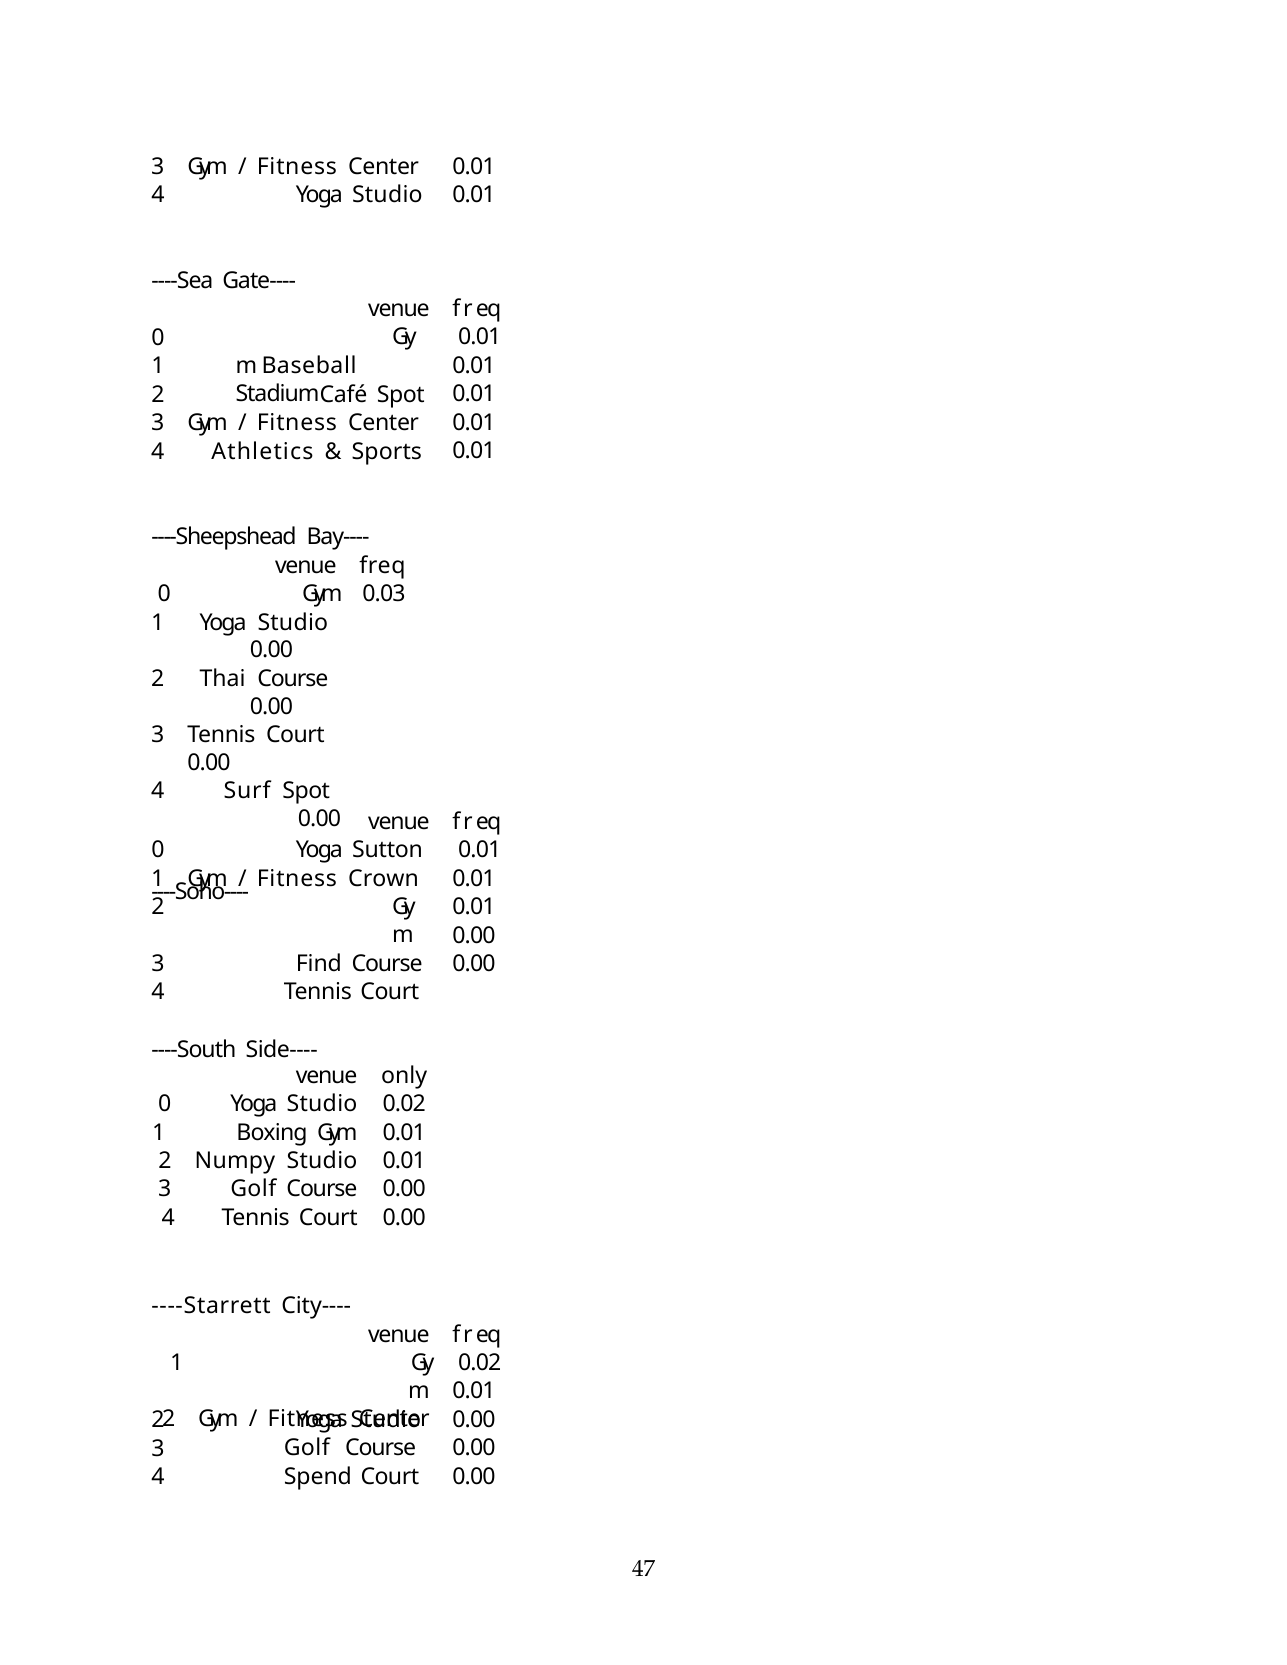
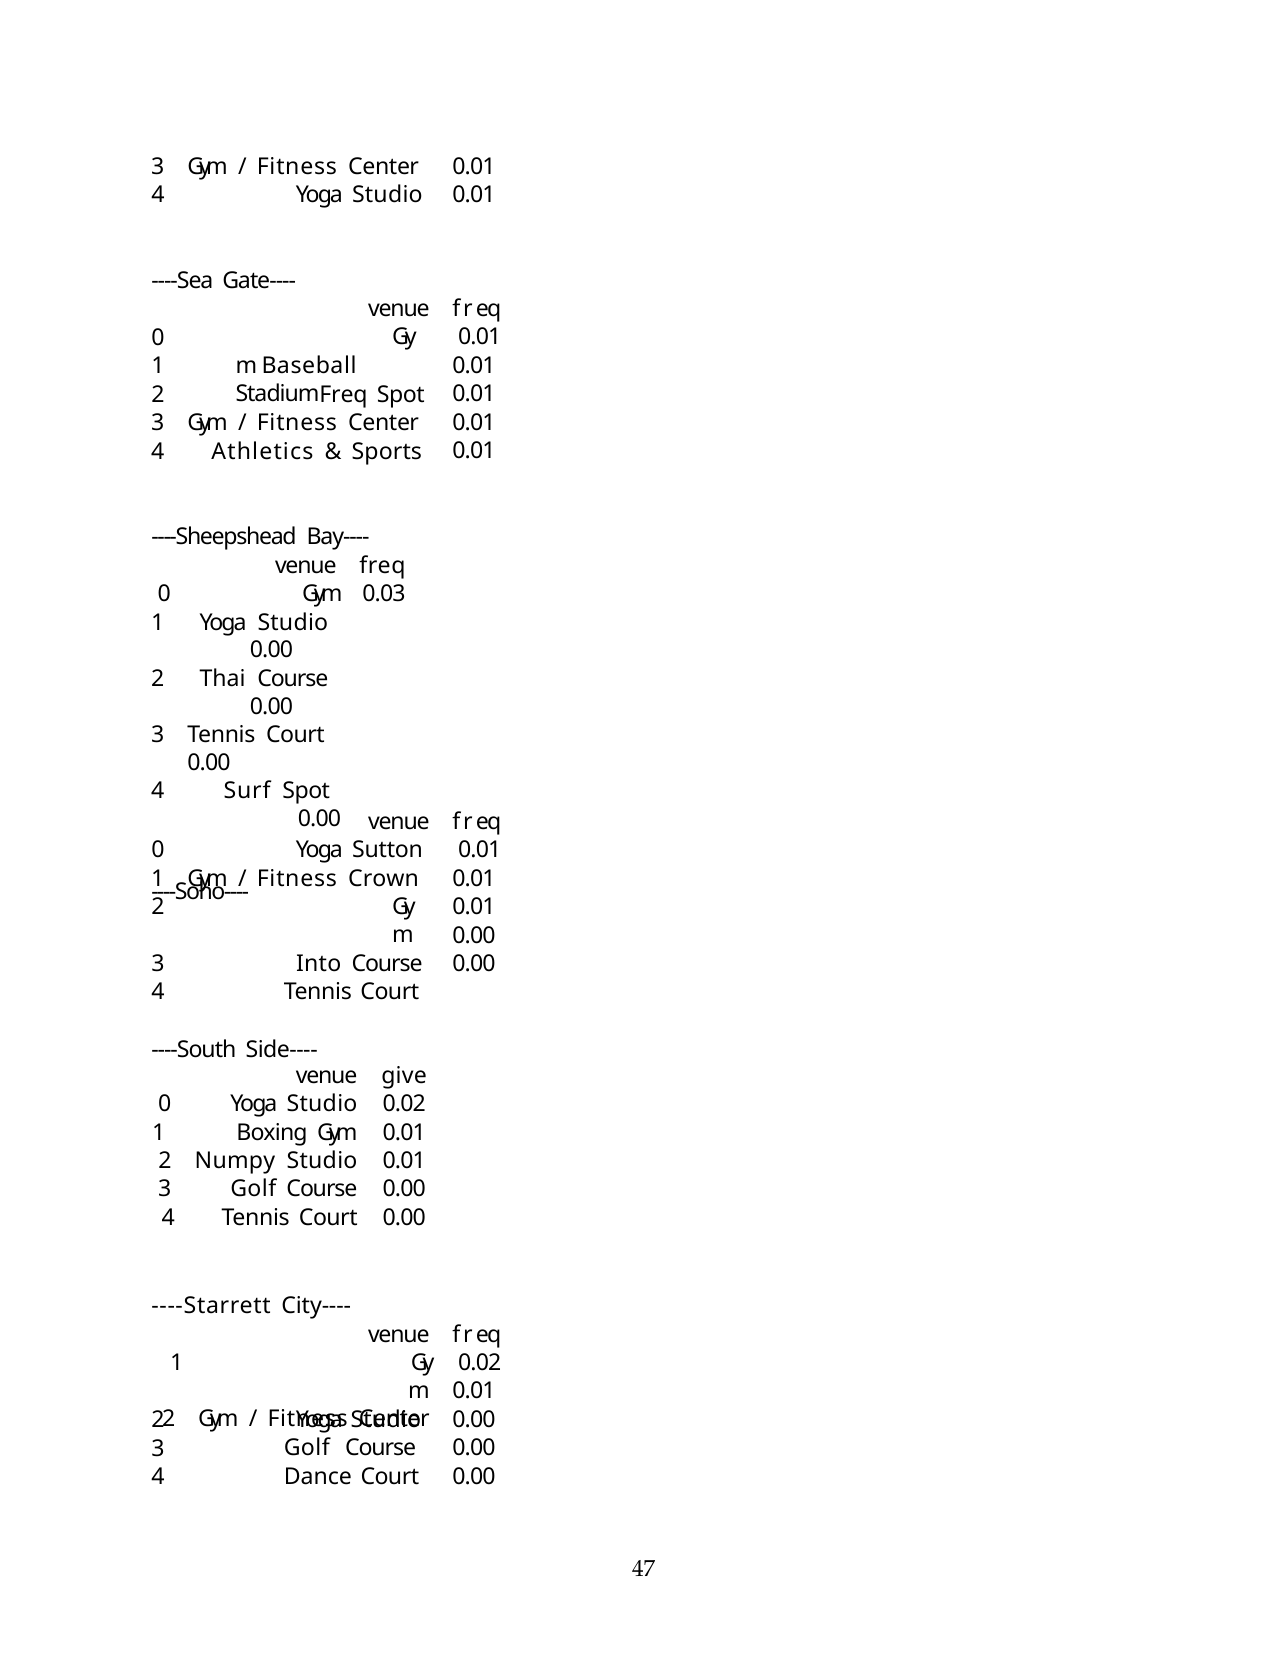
2 Café: Café -> Freq (344, 395)
Find: Find -> Into (319, 964)
only: only -> give (404, 1076)
Spend: Spend -> Dance (318, 1477)
